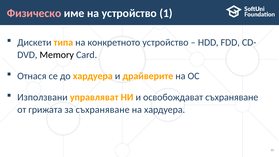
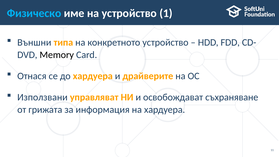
Физическо colour: pink -> light blue (34, 13)
Дискети: Дискети -> Външни (34, 42)
за съхраняване: съхраняване -> информация (103, 110)
